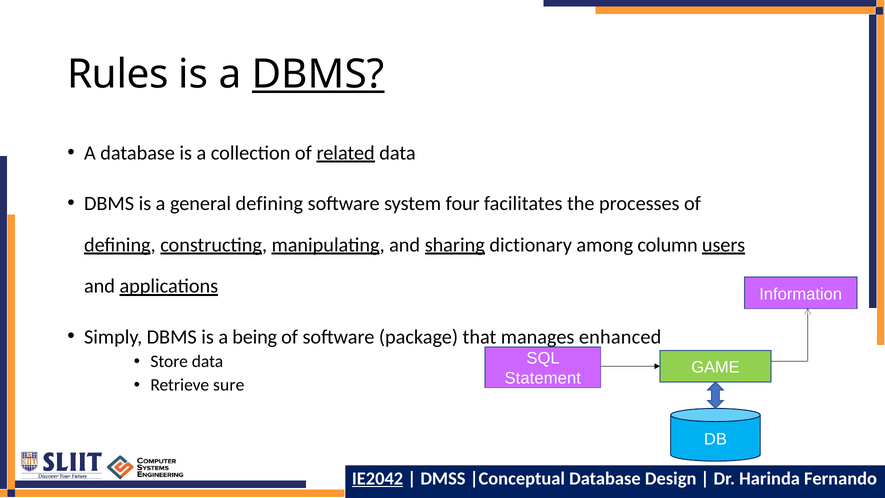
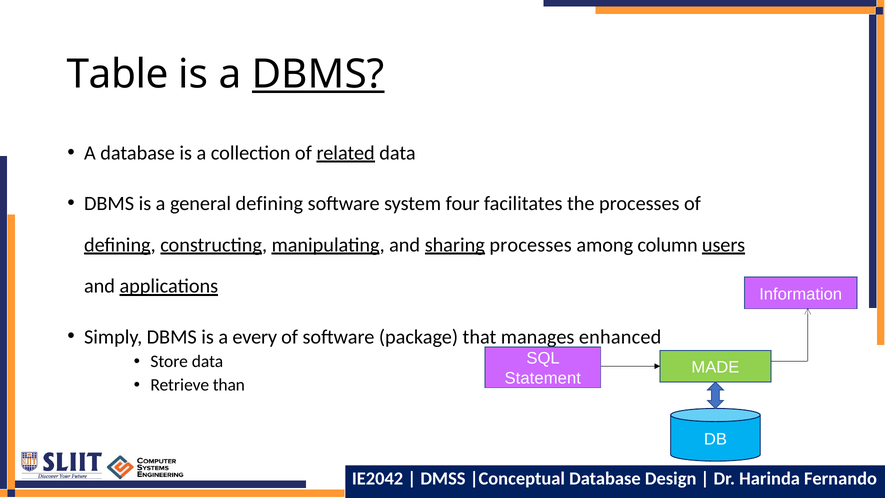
Rules: Rules -> Table (118, 74)
sharing dictionary: dictionary -> processes (531, 245)
being: being -> every (255, 337)
GAME: GAME -> MADE (715, 367)
sure: sure -> than (229, 385)
IE2042 underline: present -> none (378, 478)
